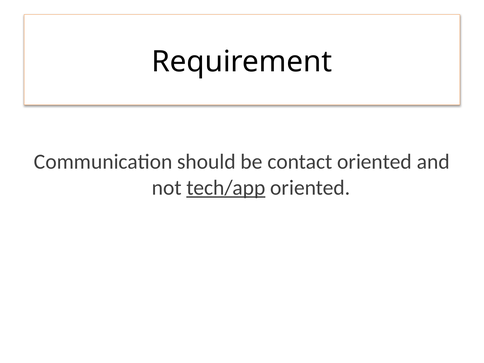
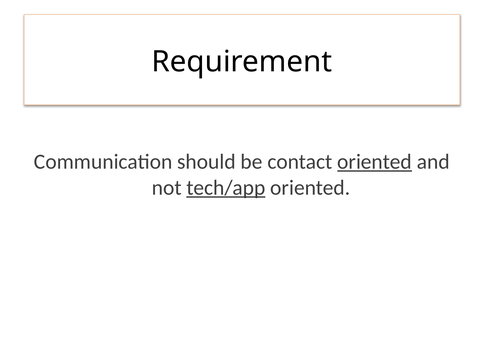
oriented underline: none -> present (375, 162)
